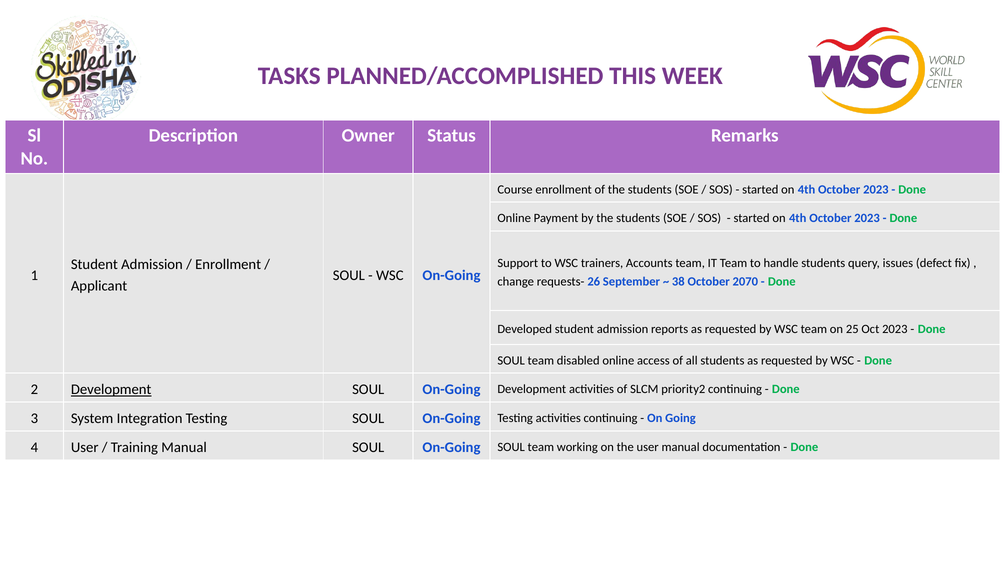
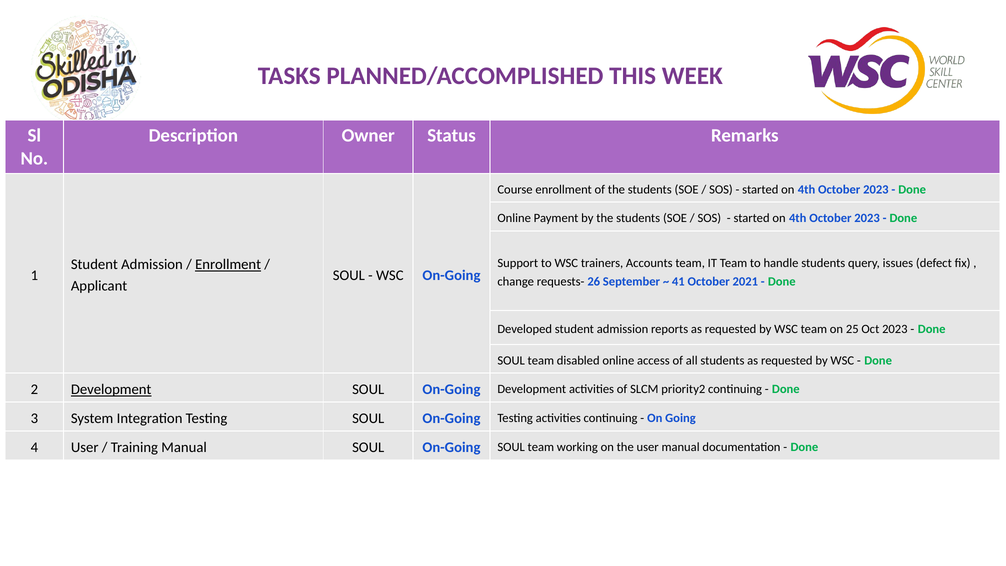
Enrollment underline: none -> present (228, 265)
38: 38 -> 41 (678, 282)
2070: 2070 -> 2021 (745, 282)
